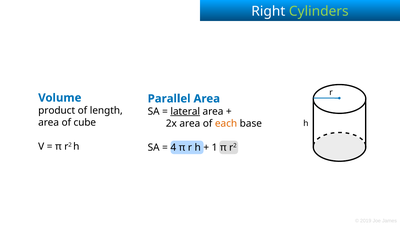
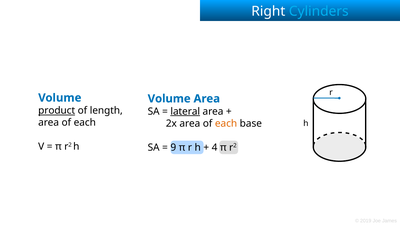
Cylinders colour: light green -> light blue (319, 11)
Parallel: Parallel -> Volume (169, 99)
product underline: none -> present (57, 111)
cube: cube -> each (85, 123)
4: 4 -> 9 (173, 147)
1: 1 -> 4 (215, 147)
